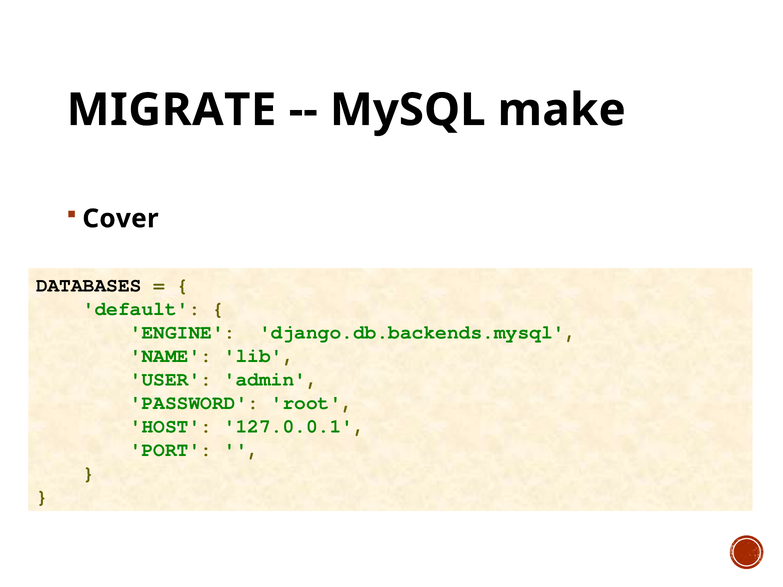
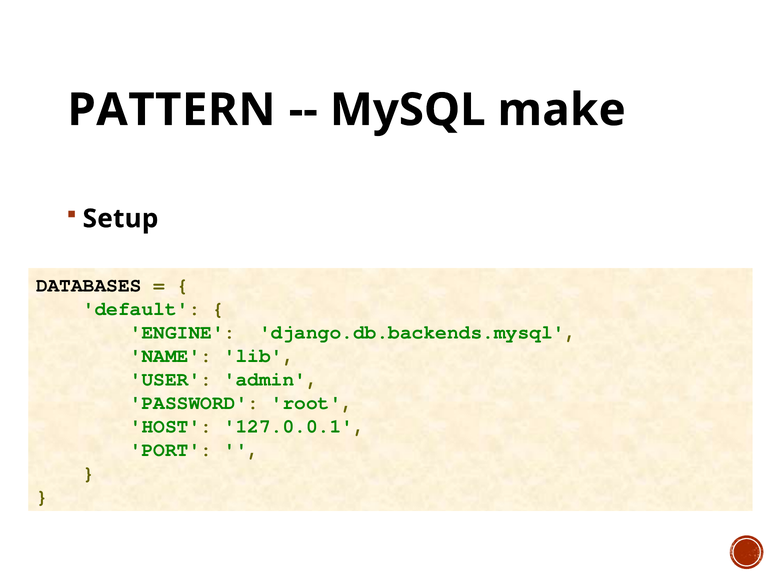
MIGRATE: MIGRATE -> PATTERN (171, 110)
Cover: Cover -> Setup (120, 219)
